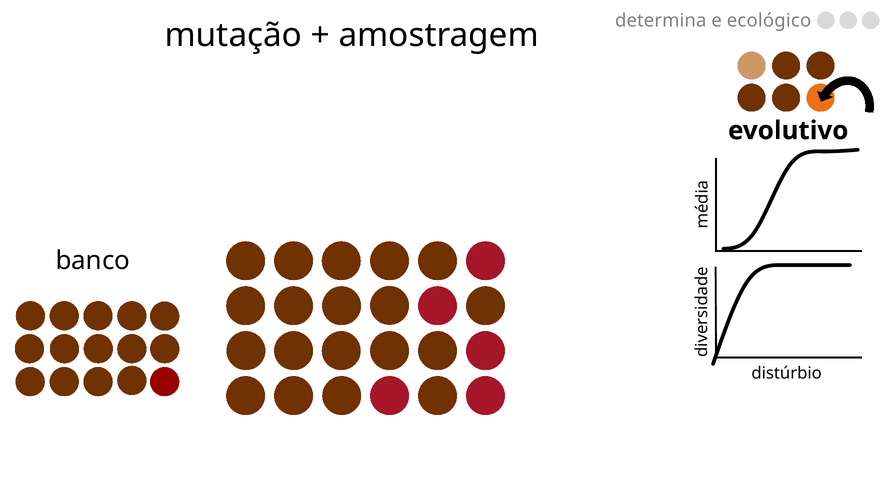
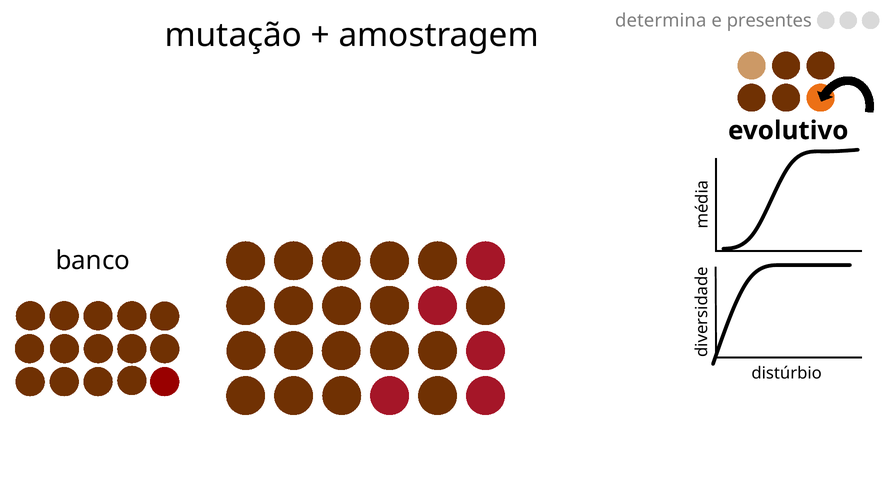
ecológico: ecológico -> presentes (769, 21)
